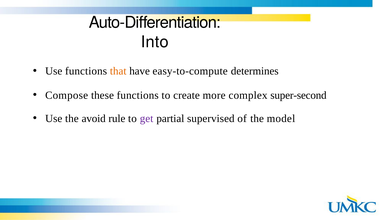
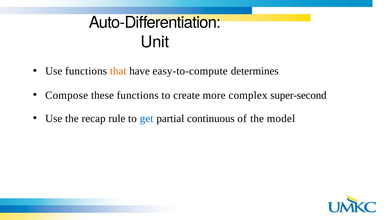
Into: Into -> Unit (155, 42)
avoid: avoid -> recap (94, 118)
get colour: purple -> blue (147, 118)
supervised: supervised -> continuous (211, 118)
